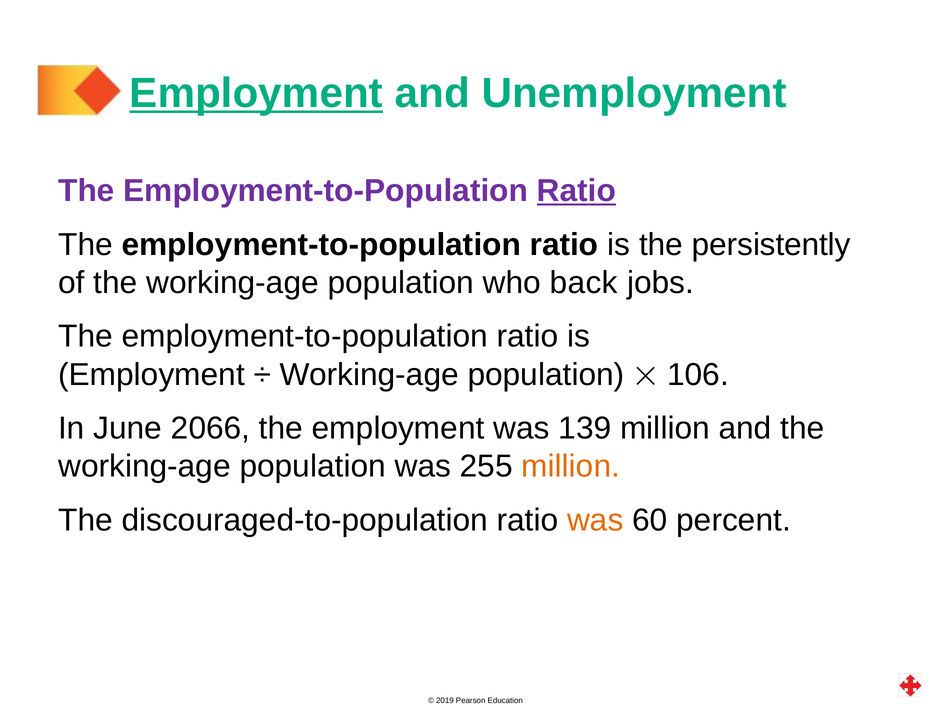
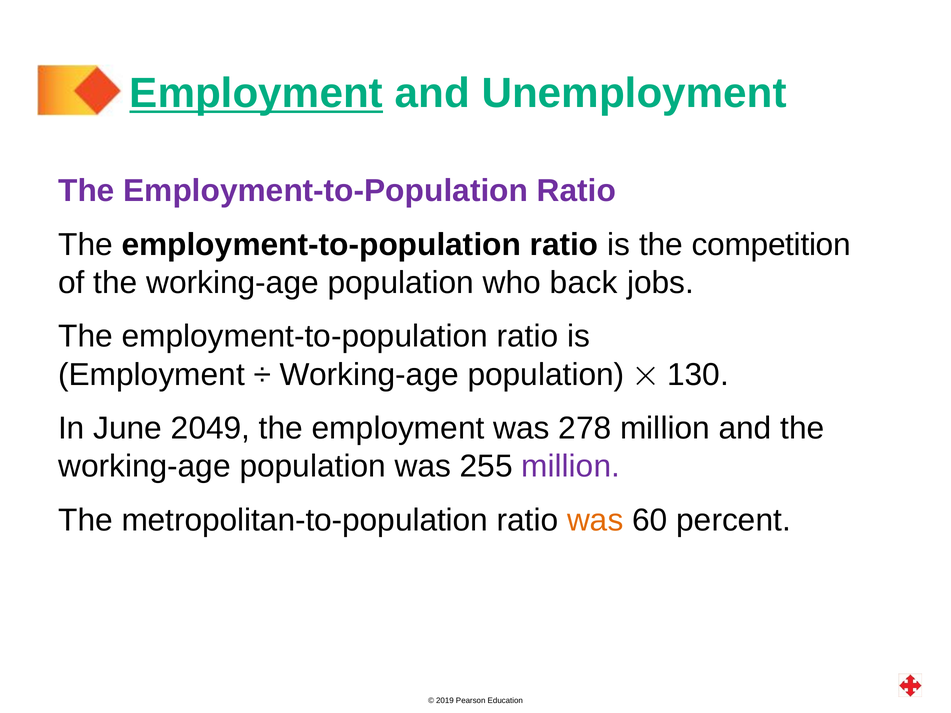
Ratio underline: present -> none (576, 191)
persistently: persistently -> competition (771, 245)
106: 106 -> 130 (698, 375)
2066: 2066 -> 2049 (211, 429)
139: 139 -> 278 (585, 429)
million colour: orange -> purple (571, 467)
discouraged-to-population: discouraged-to-population -> metropolitan-to-population (305, 521)
